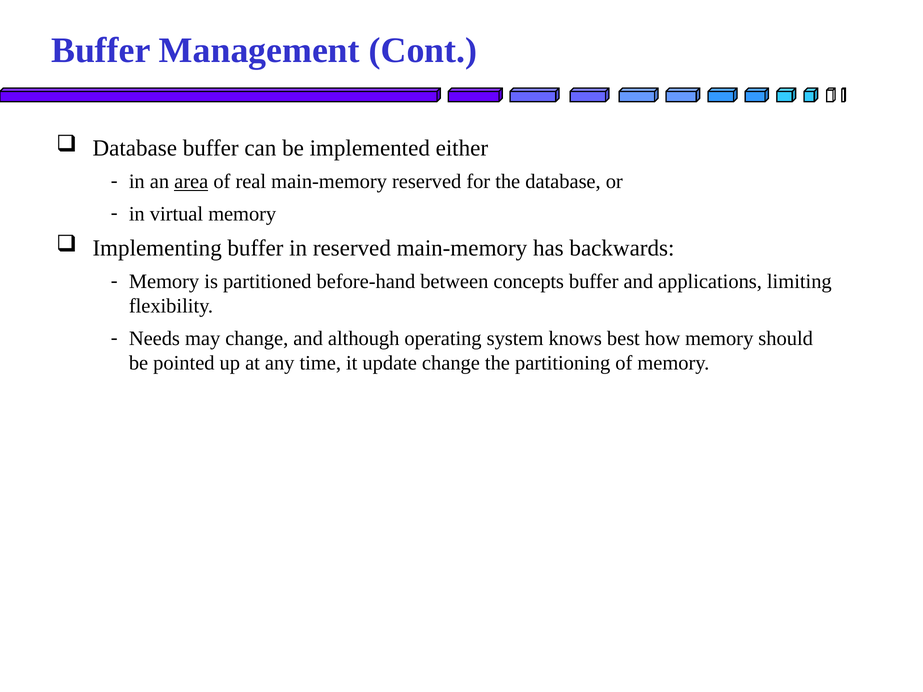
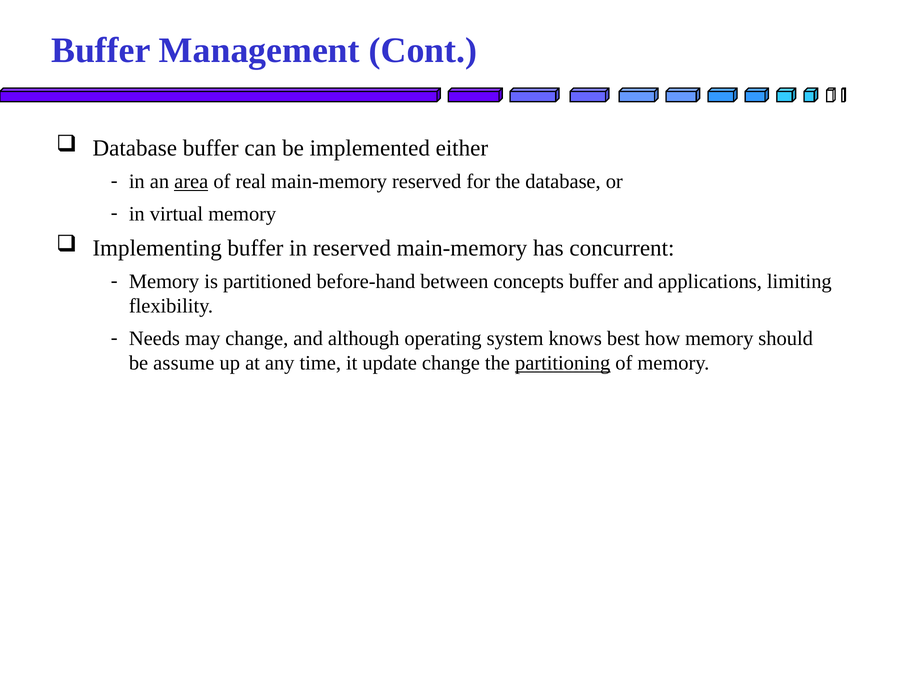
backwards: backwards -> concurrent (622, 248)
pointed: pointed -> assume (184, 363)
partitioning underline: none -> present (563, 363)
